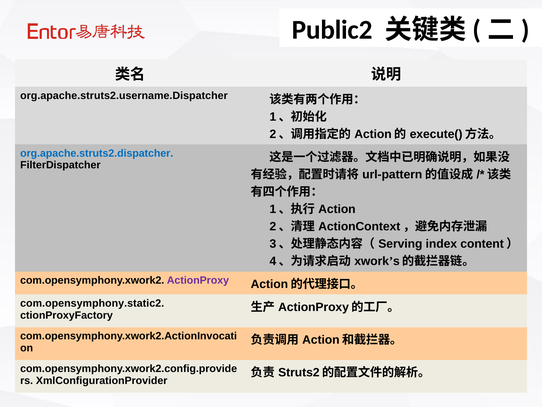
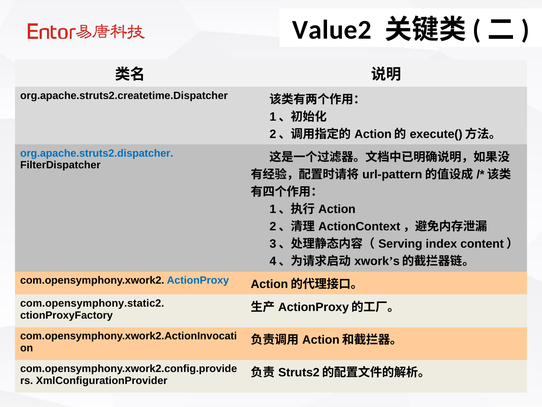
Public2: Public2 -> Value2 (332, 30)
org.apache.struts2.username.Dispatcher: org.apache.struts2.username.Dispatcher -> org.apache.struts2.createtime.Dispatcher (124, 95)
ActionProxy colour: purple -> blue (198, 280)
